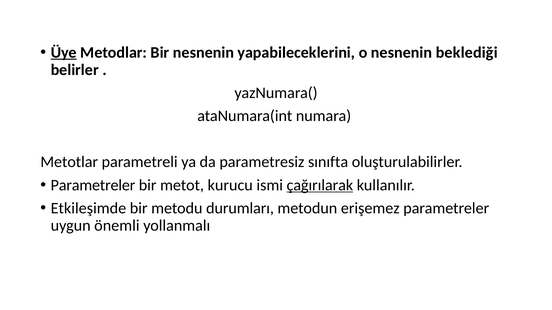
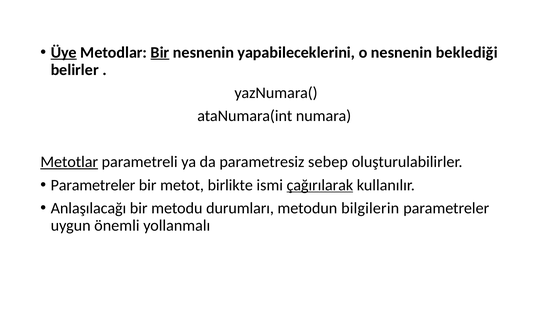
Bir underline: none -> present (160, 52)
Metotlar underline: none -> present (69, 162)
sınıfta: sınıfta -> sebep (328, 162)
kurucu: kurucu -> birlikte (230, 185)
Etkileşimde: Etkileşimde -> Anlaşılacağı (88, 208)
erişemez: erişemez -> bilgilerin (370, 208)
